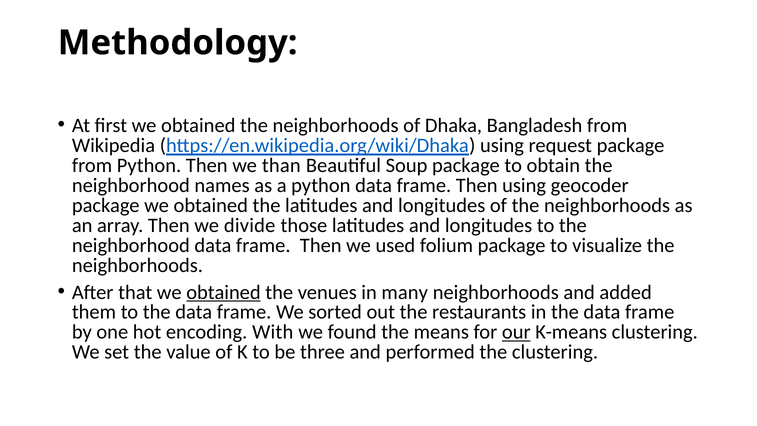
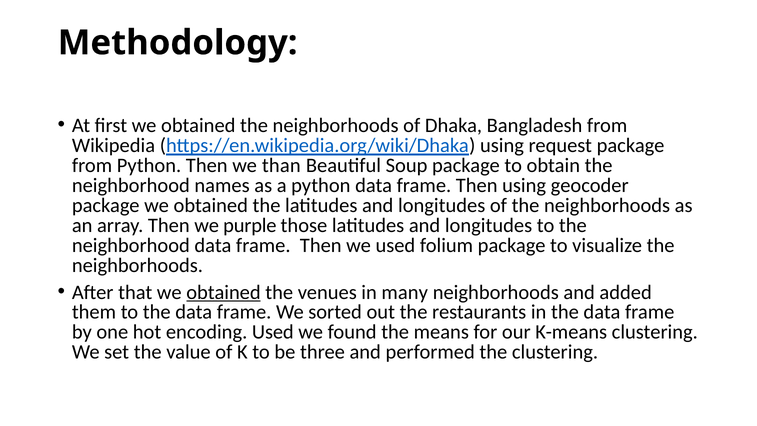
divide: divide -> purple (250, 225)
encoding With: With -> Used (273, 332)
our underline: present -> none (516, 332)
